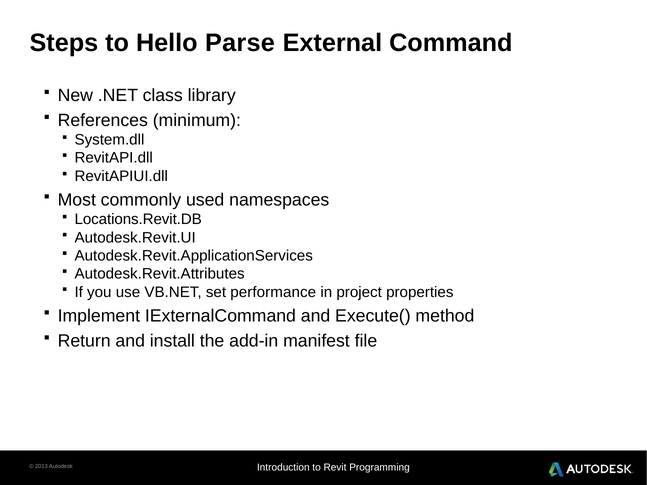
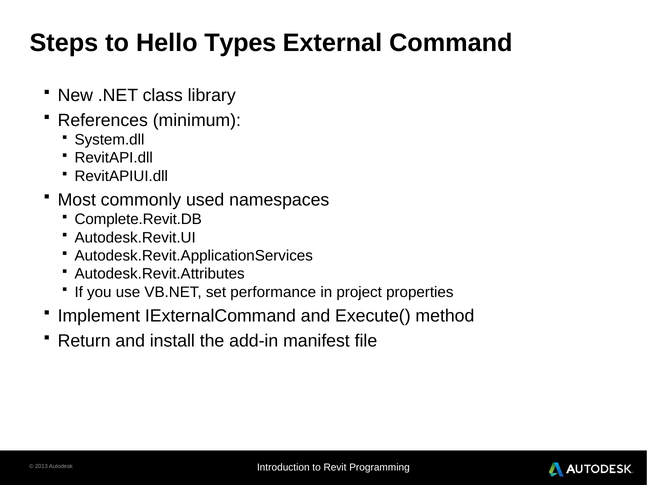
Parse: Parse -> Types (240, 43)
Locations.Revit.DB: Locations.Revit.DB -> Complete.Revit.DB (138, 219)
